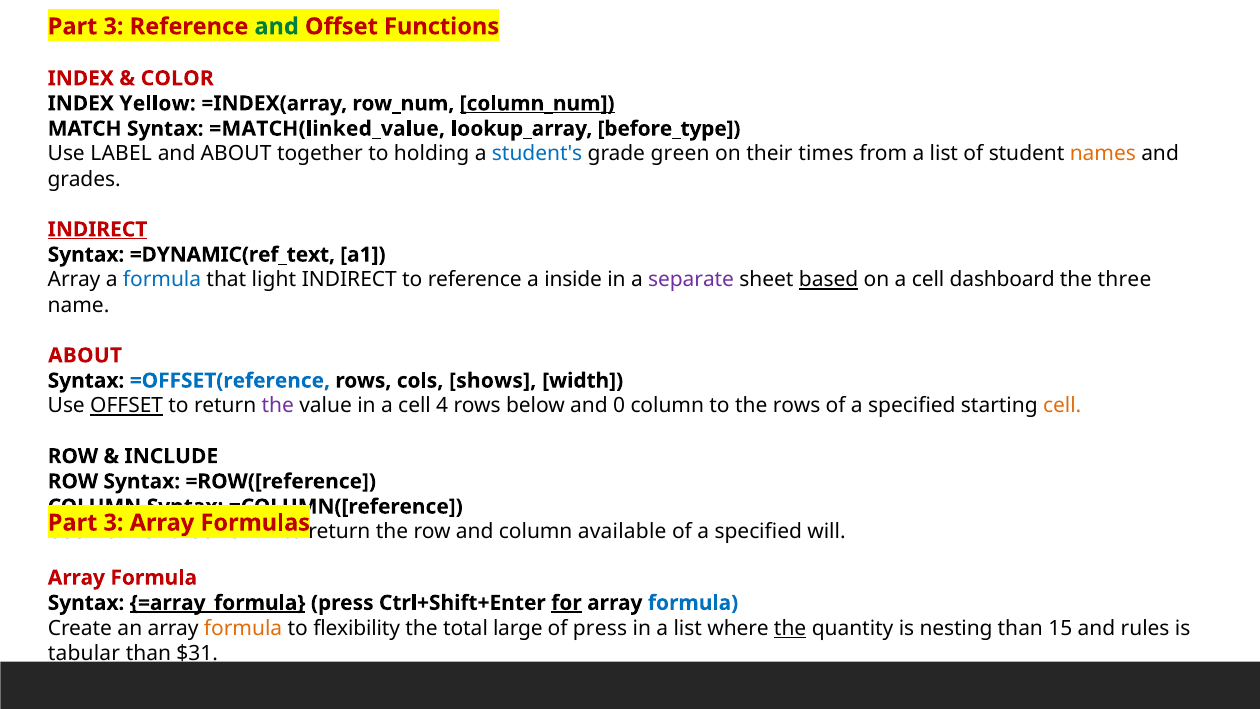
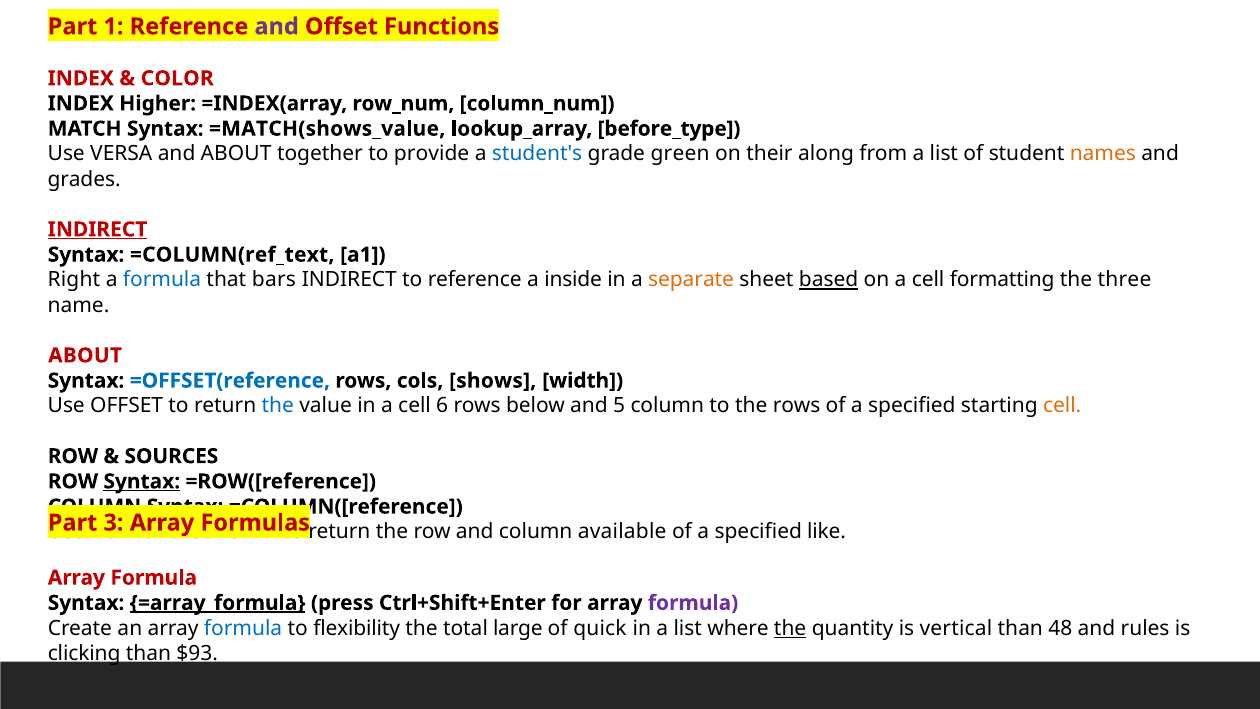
3: 3 -> 1 (113, 27)
and colour: green -> purple (277, 27)
Yellow: Yellow -> Higher (158, 103)
column_num underline: present -> none (537, 103)
=MATCH(linked_value: =MATCH(linked_value -> =MATCH(shows_value (327, 129)
LABEL: LABEL -> VERSA (121, 154)
holding: holding -> provide (432, 154)
times: times -> along (826, 154)
=DYNAMIC(ref_text: =DYNAMIC(ref_text -> =COLUMN(ref_text (232, 255)
Array: Array -> Right (74, 280)
light: light -> bars (274, 280)
separate colour: purple -> orange (691, 280)
dashboard: dashboard -> formatting (1002, 280)
OFFSET underline: present -> none (127, 406)
the colour: purple -> blue (278, 406)
4: 4 -> 6 (442, 406)
0: 0 -> 5 (619, 406)
INCLUDE: INCLUDE -> SOURCES (171, 456)
Syntax underline: none -> present (142, 481)
will: will -> like (827, 532)
for underline: present -> none (566, 603)
formula colour: blue -> purple (693, 603)
formula colour: orange -> blue (243, 628)
of press: press -> quick (600, 628)
nesting: nesting -> vertical (956, 628)
15: 15 -> 48 (1060, 628)
tabular: tabular -> clicking (84, 653)
$31: $31 -> $93 (197, 653)
